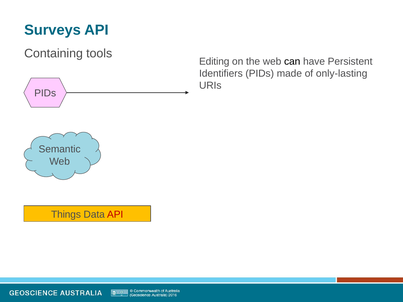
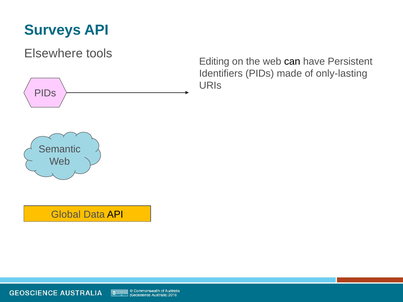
Containing: Containing -> Elsewhere (53, 53)
Things: Things -> Global (66, 215)
API colour: red -> black (115, 215)
